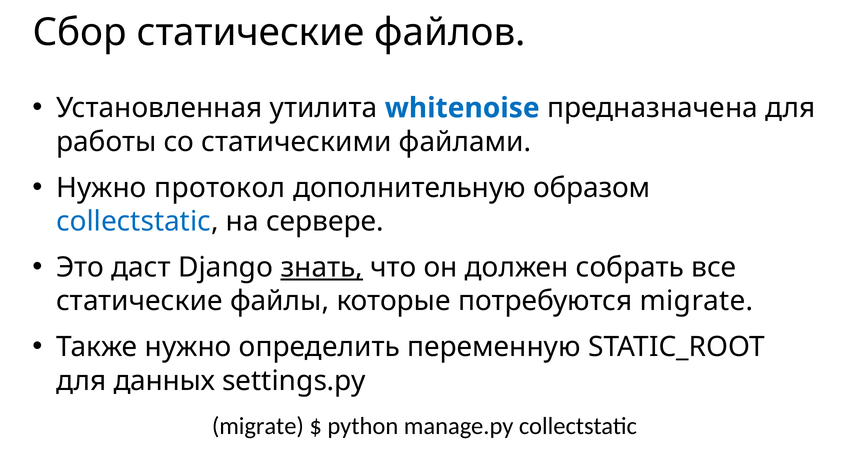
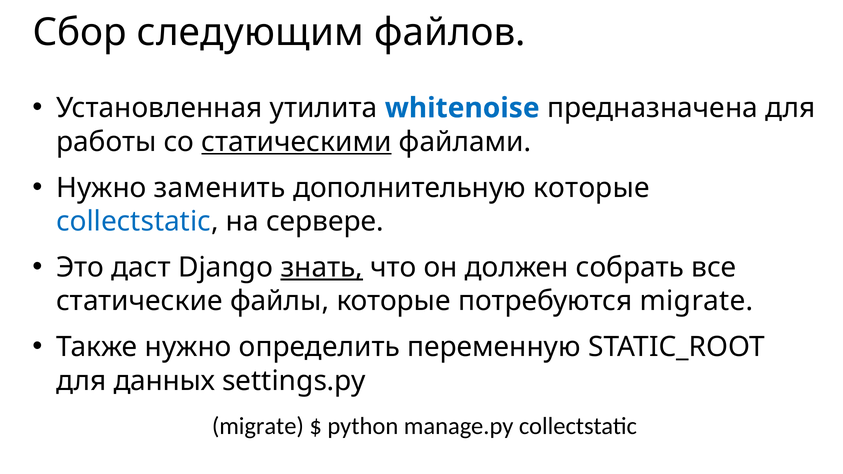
Сбор статические: статические -> следующим (250, 33)
статическими underline: none -> present (297, 142)
протокол: протокол -> заменить (220, 188)
дополнительную образом: образом -> которые (592, 188)
